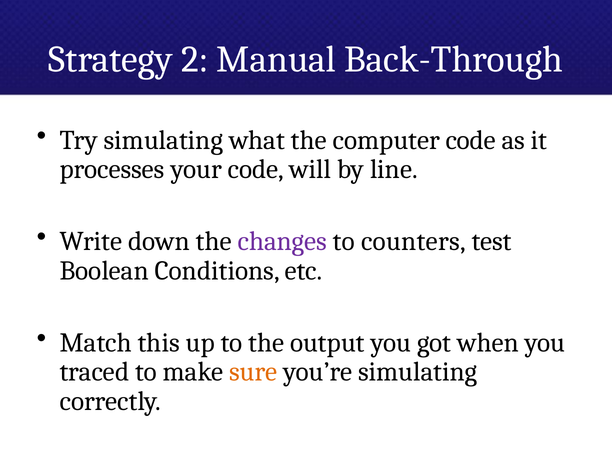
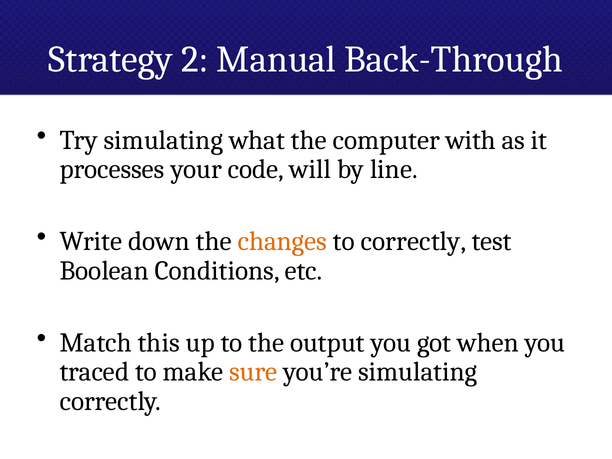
computer code: code -> with (471, 140)
changes colour: purple -> orange (282, 241)
to counters: counters -> correctly (413, 241)
